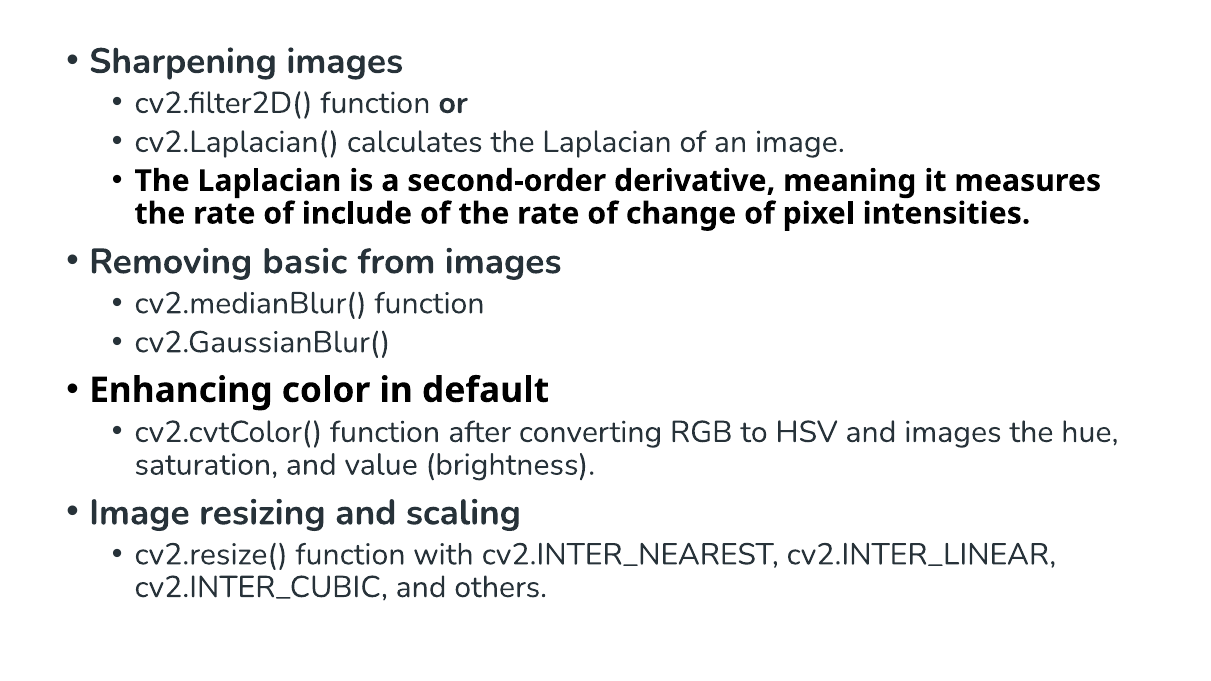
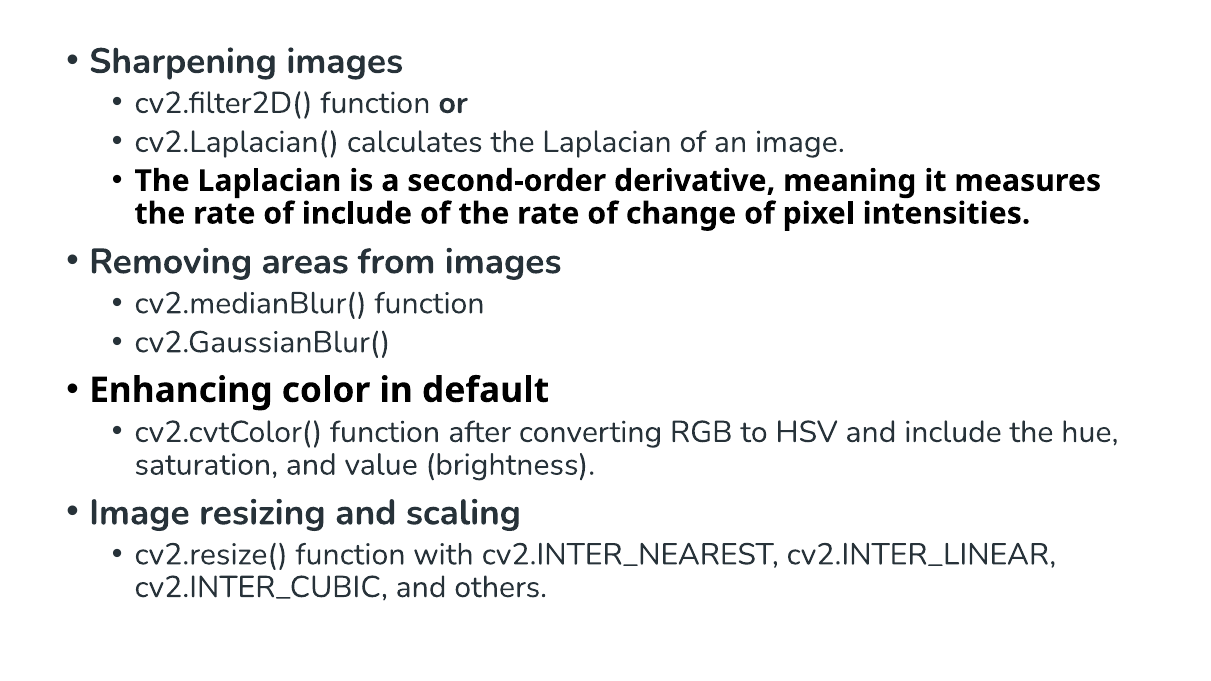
basic: basic -> areas (305, 262)
and images: images -> include (953, 432)
